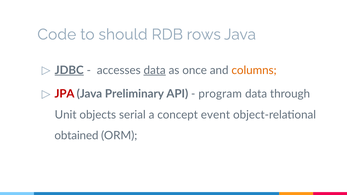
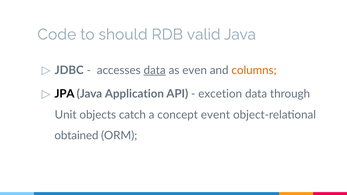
rows: rows -> valid (204, 34)
JDBC underline: present -> none (69, 70)
once: once -> even (195, 70)
JPA colour: red -> black (64, 94)
Preliminary: Preliminary -> Application (134, 94)
program: program -> excetion (220, 94)
serial: serial -> catch (132, 115)
